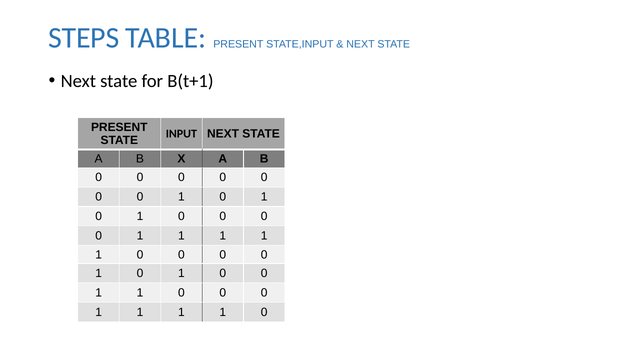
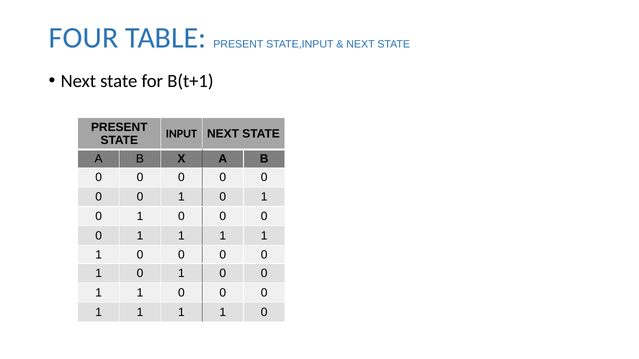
STEPS: STEPS -> FOUR (84, 38)
